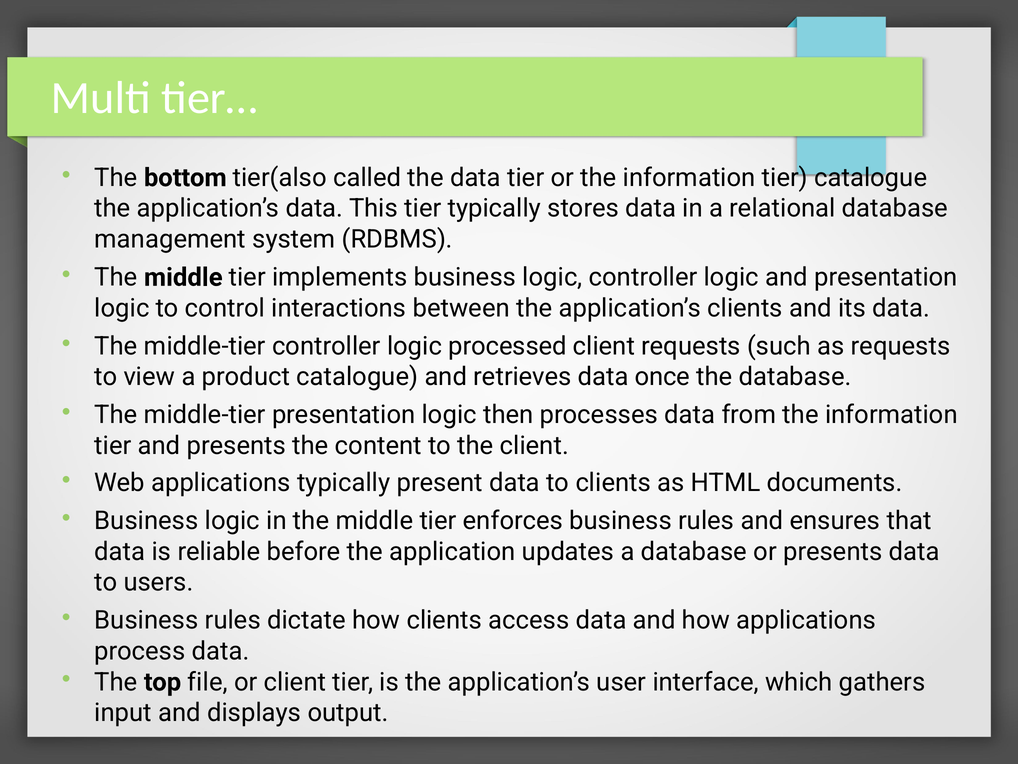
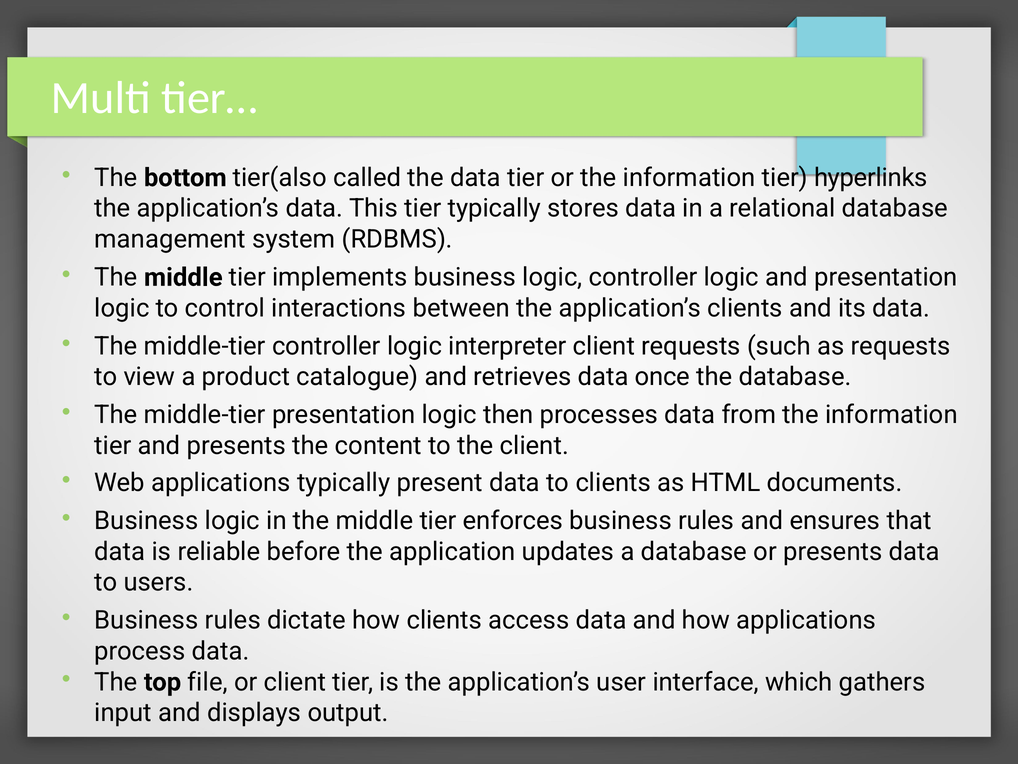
tier catalogue: catalogue -> hyperlinks (871, 178)
processed: processed -> interpreter (507, 346)
